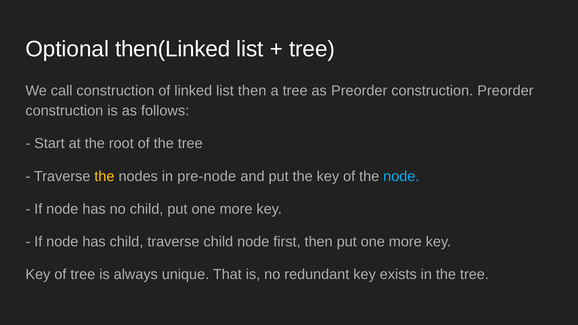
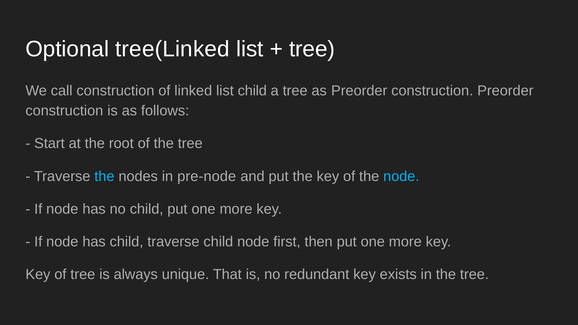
then(Linked: then(Linked -> tree(Linked (172, 49)
list then: then -> child (252, 91)
the colour: yellow -> light blue (104, 176)
